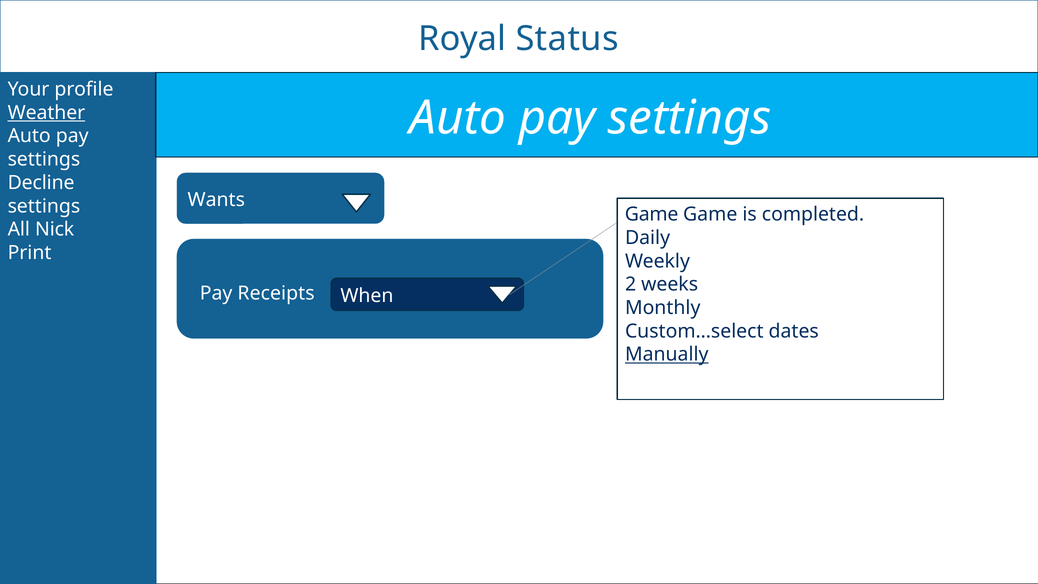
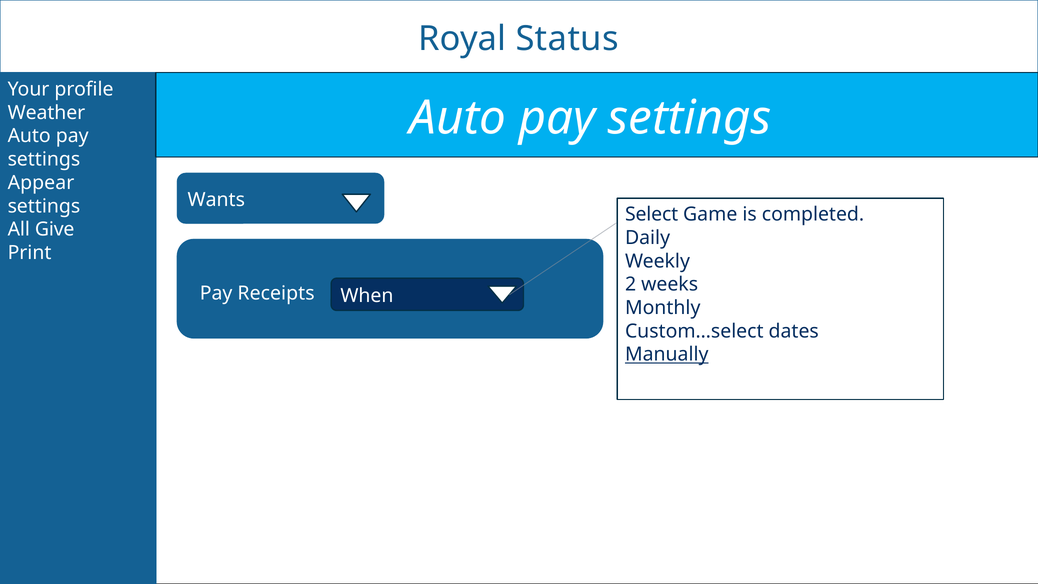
Weather underline: present -> none (46, 113)
Decline: Decline -> Appear (41, 183)
Game: Game -> Select (652, 214)
Nick: Nick -> Give (55, 229)
